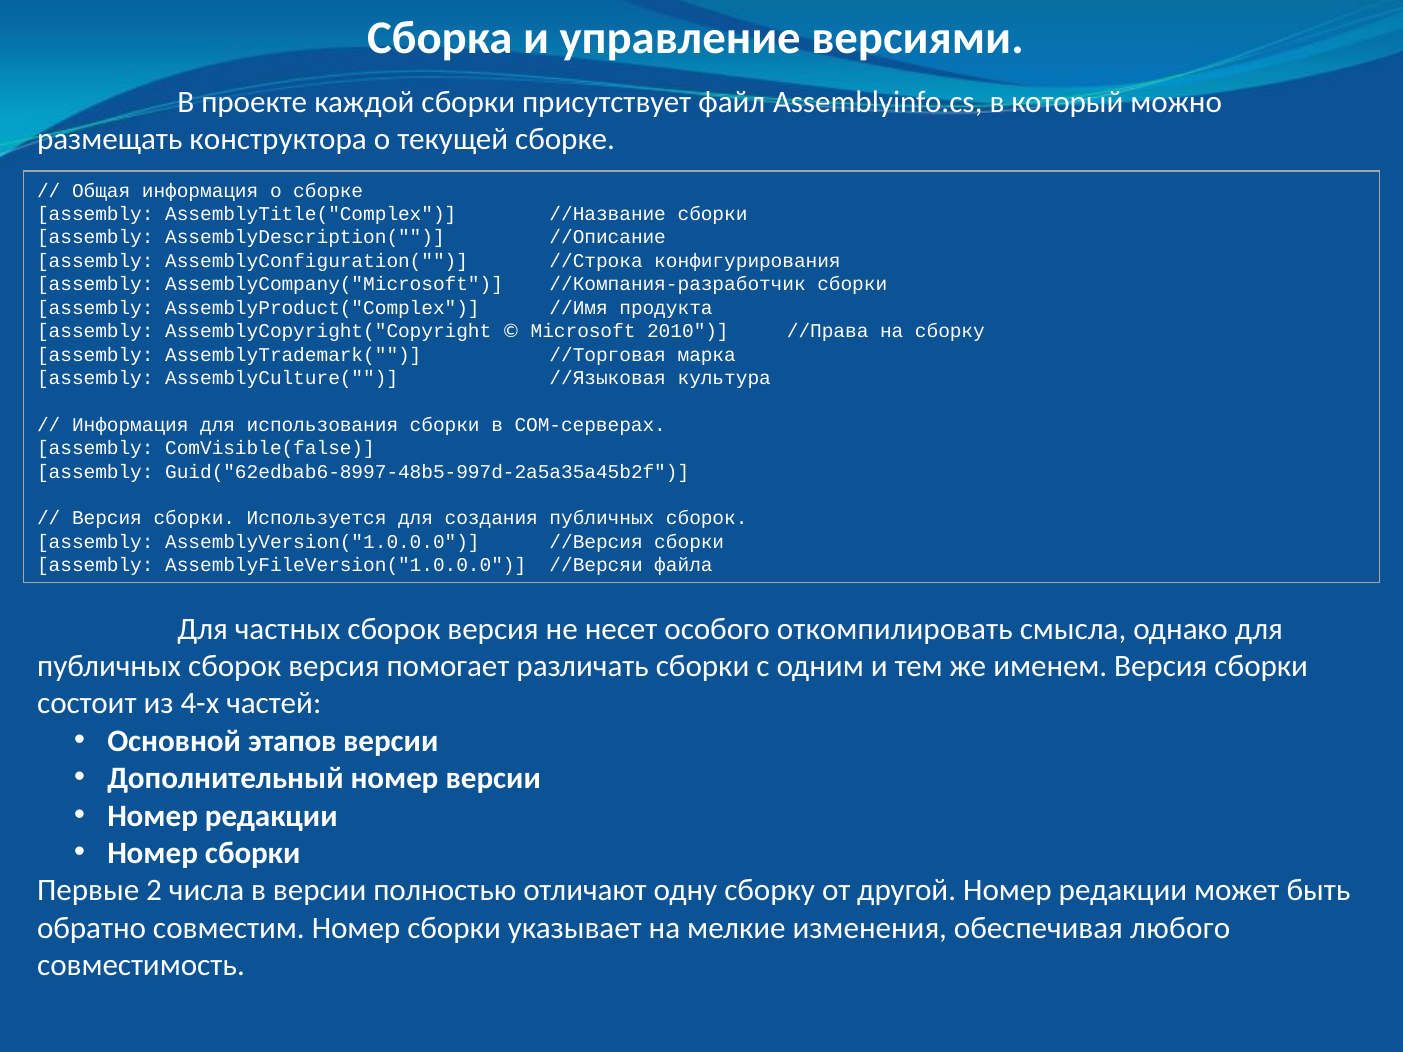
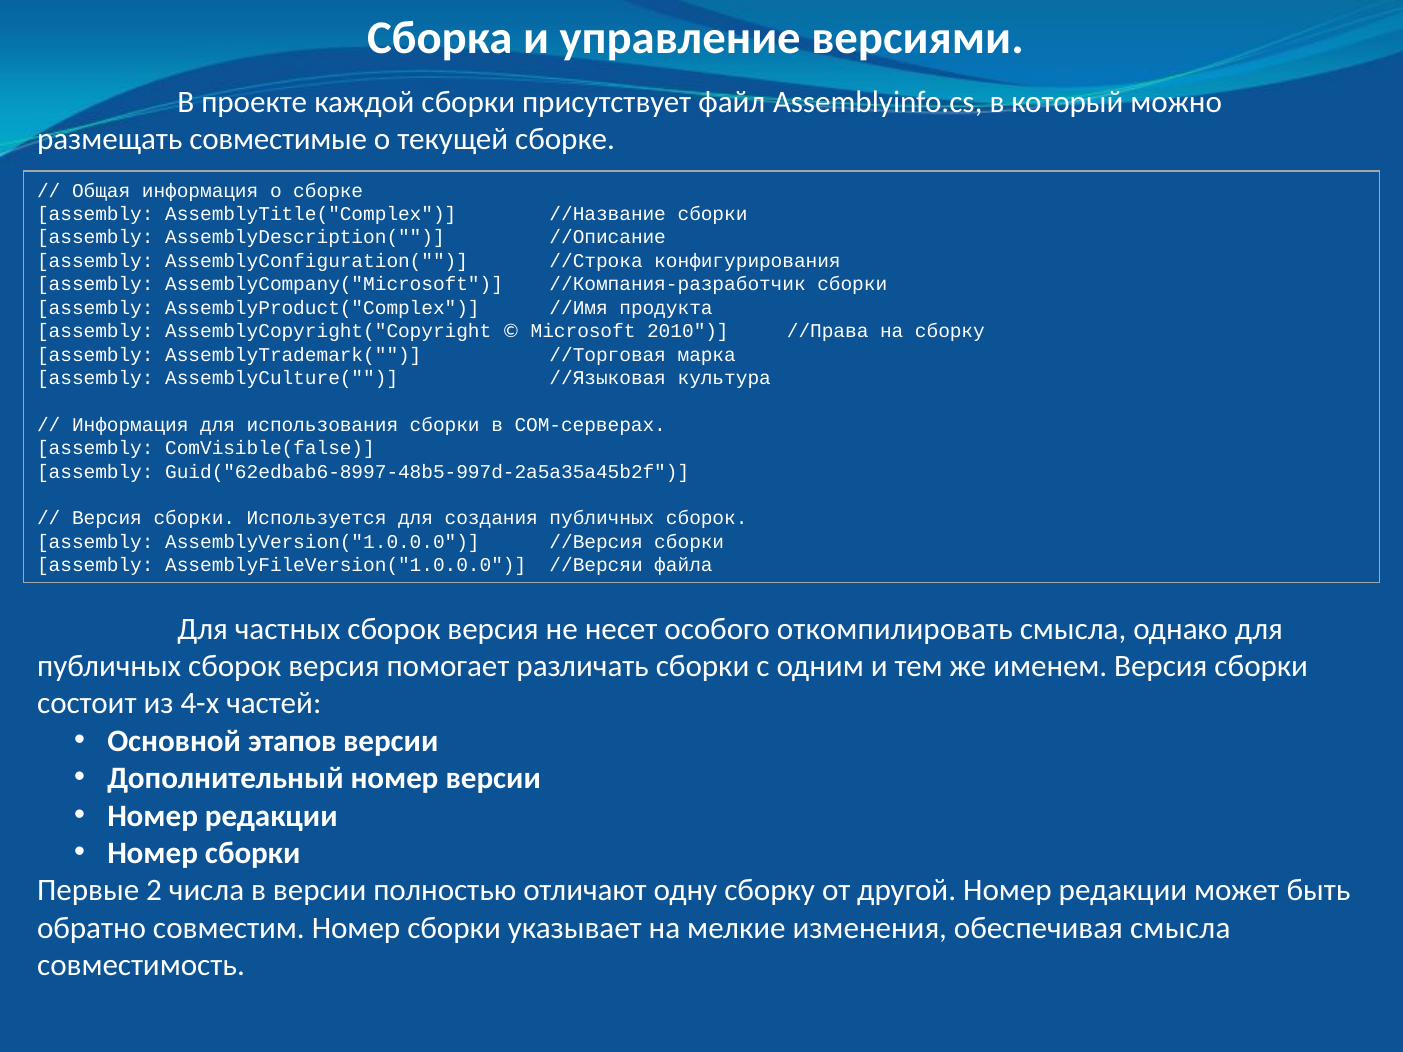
конструктора: конструктора -> совместимые (278, 140)
обеспечивая любого: любого -> смысла (1180, 928)
